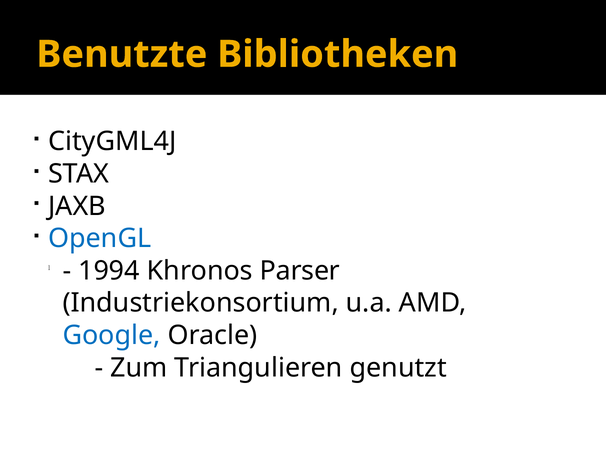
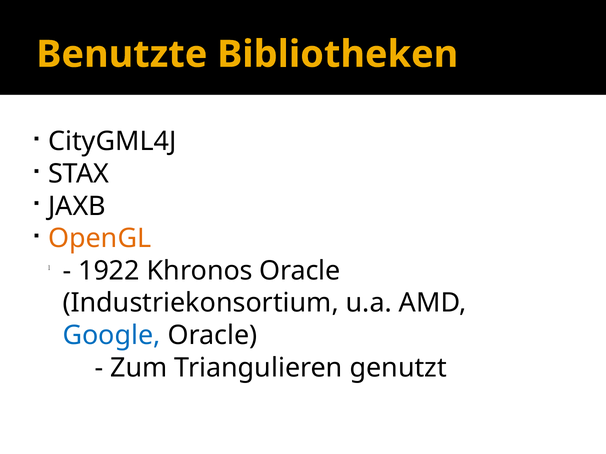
OpenGL colour: blue -> orange (100, 239)
1994: 1994 -> 1922 (109, 271)
Khronos Parser: Parser -> Oracle (300, 271)
